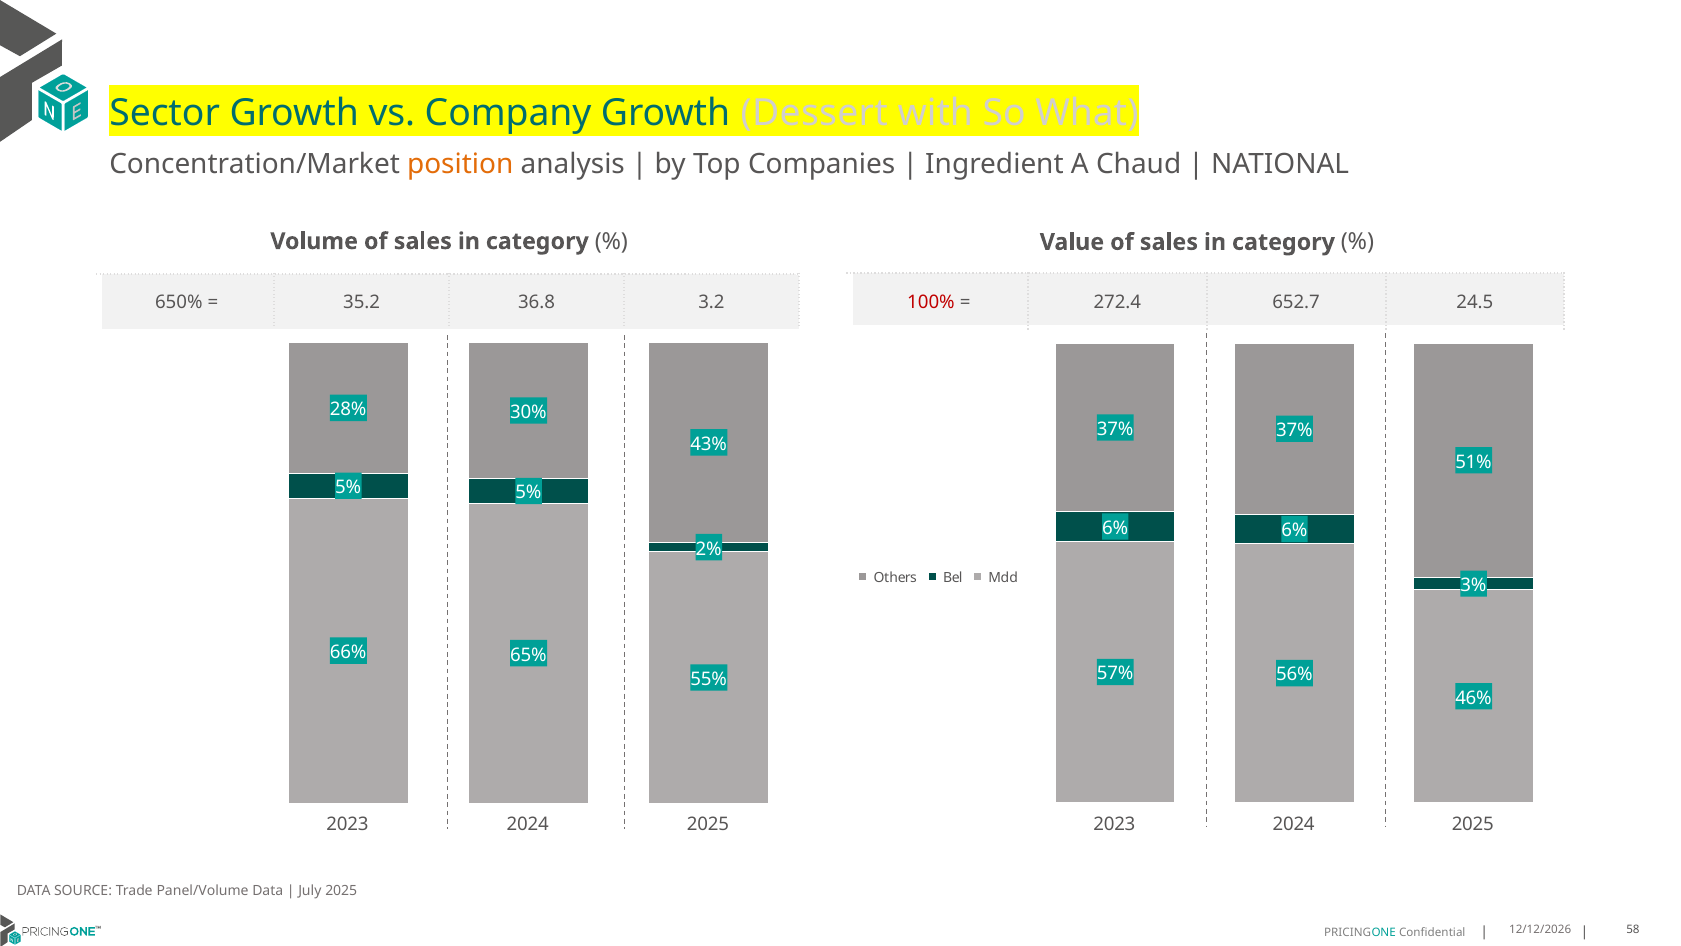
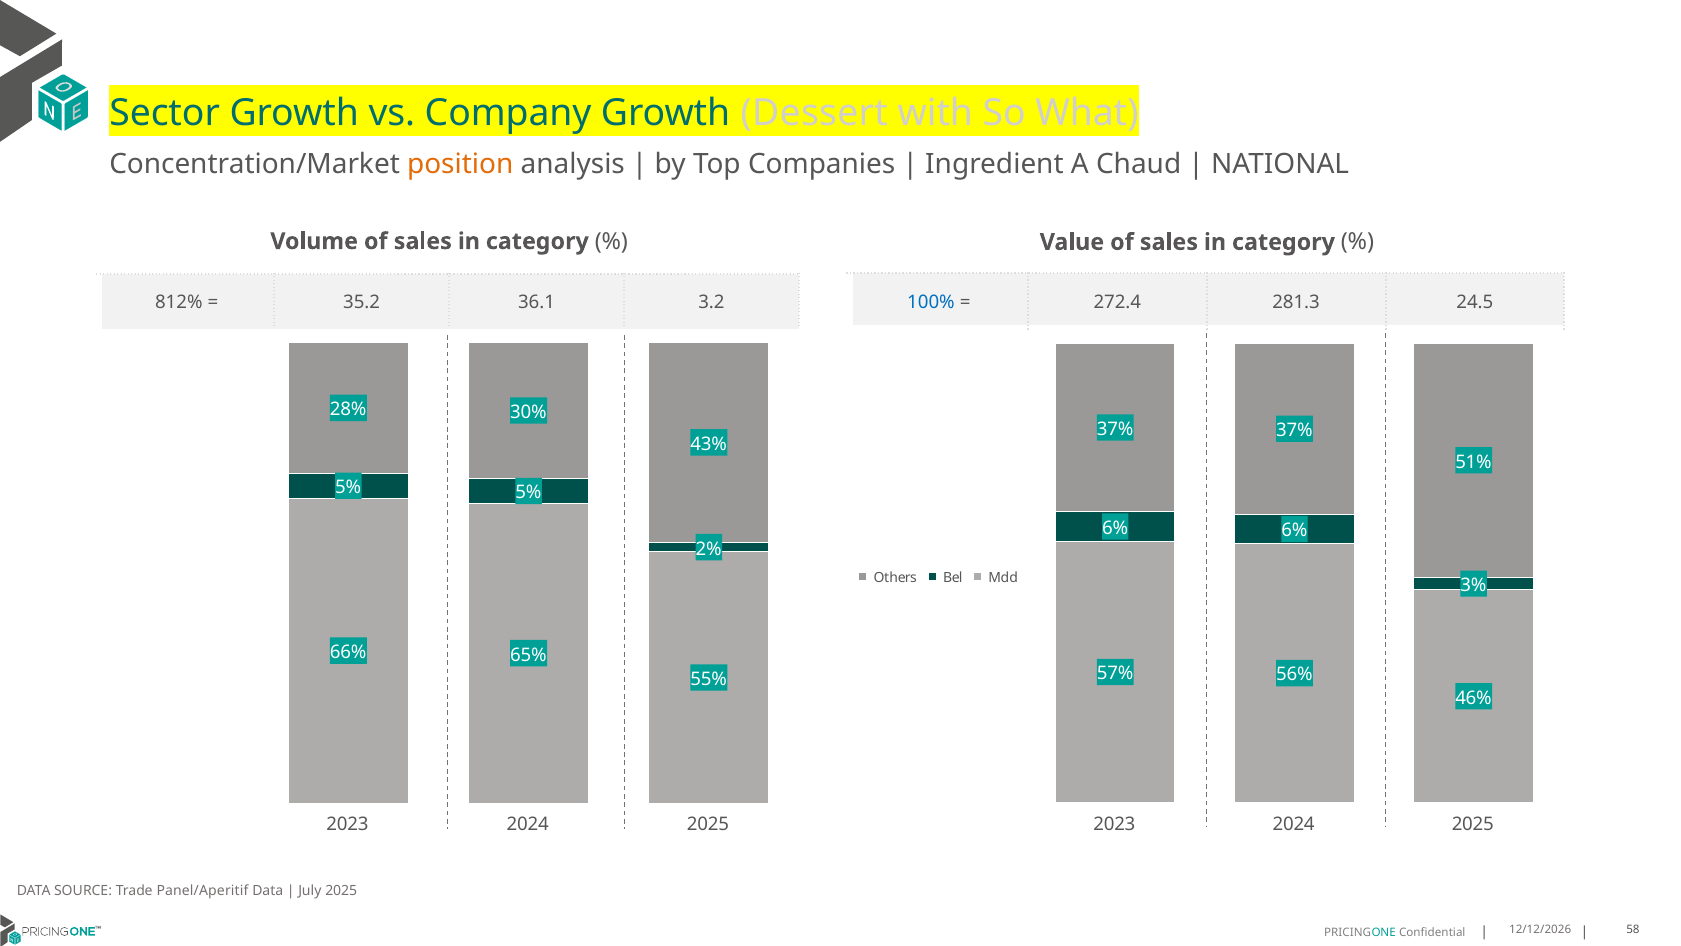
100% colour: red -> blue (931, 302)
652.7: 652.7 -> 281.3 (1296, 302)
650%: 650% -> 812% (179, 302)
36.8: 36.8 -> 36.1 (537, 302)
Panel/Volume: Panel/Volume -> Panel/Aperitif (202, 891)
